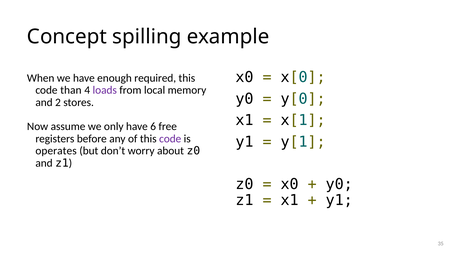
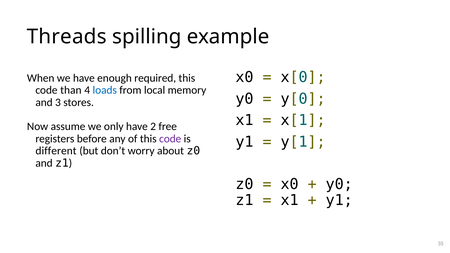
Concept: Concept -> Threads (67, 37)
loads colour: purple -> blue (105, 90)
2: 2 -> 3 (58, 102)
6: 6 -> 2 (153, 127)
operates: operates -> different (56, 151)
